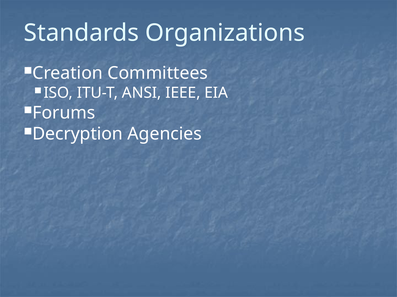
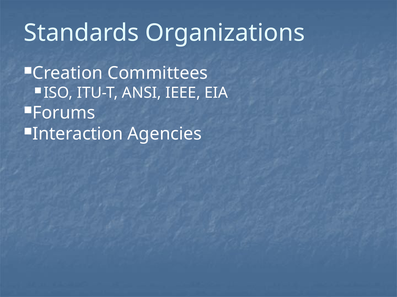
Decryption: Decryption -> Interaction (78, 134)
